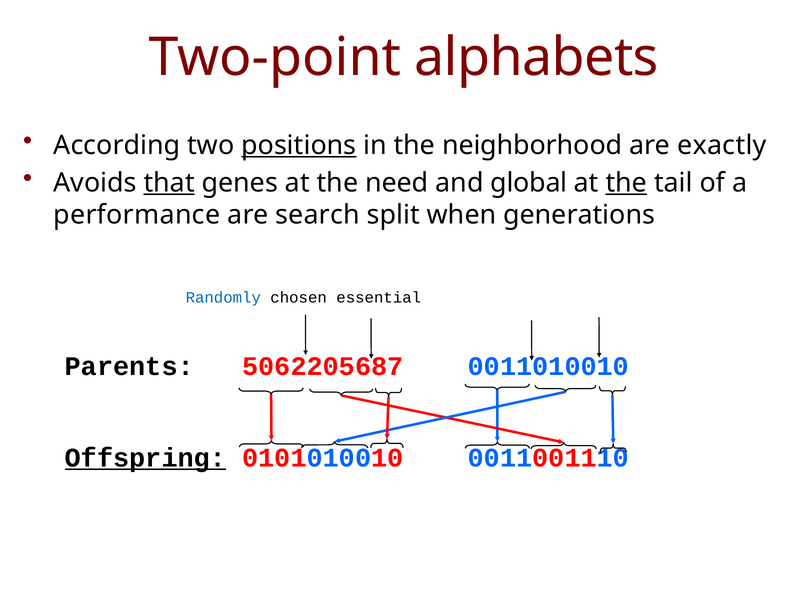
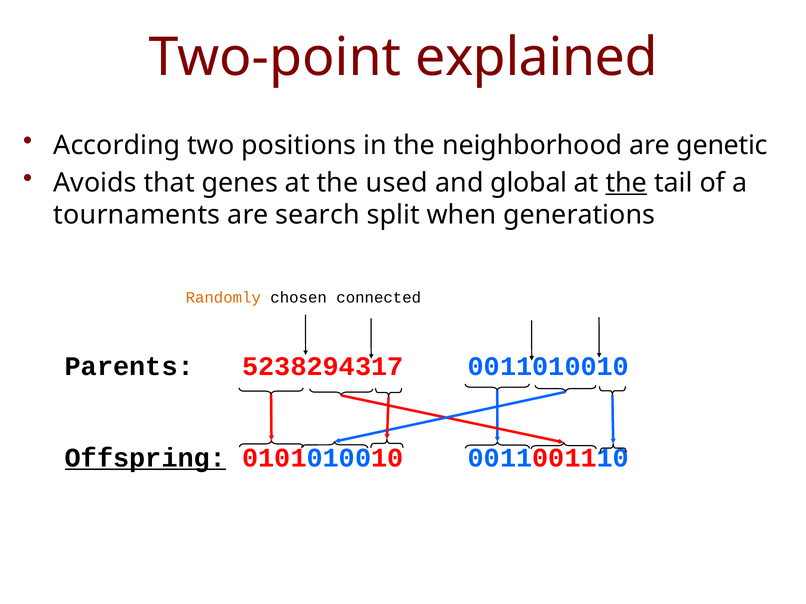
alphabets: alphabets -> explained (536, 58)
positions underline: present -> none (299, 145)
exactly: exactly -> genetic (722, 145)
that underline: present -> none (169, 183)
need: need -> used (397, 183)
performance: performance -> tournaments (137, 215)
Randomly colour: blue -> orange (223, 298)
essential: essential -> connected (379, 298)
5062205687: 5062205687 -> 5238294317 (323, 367)
